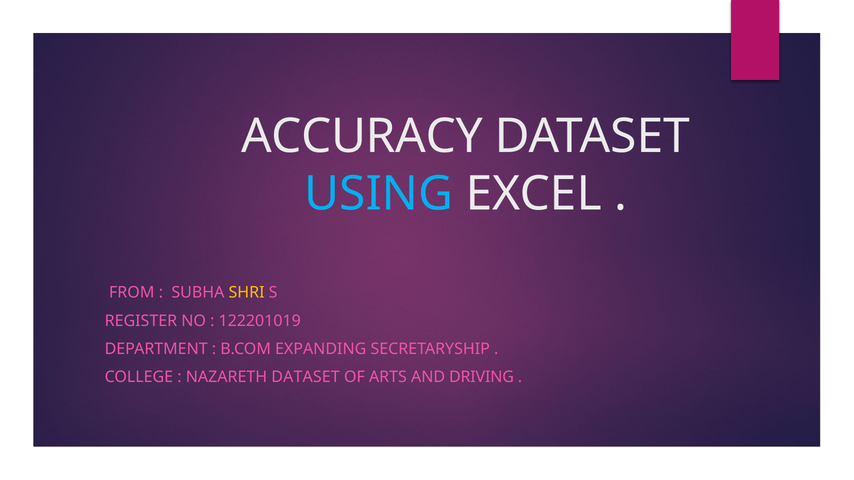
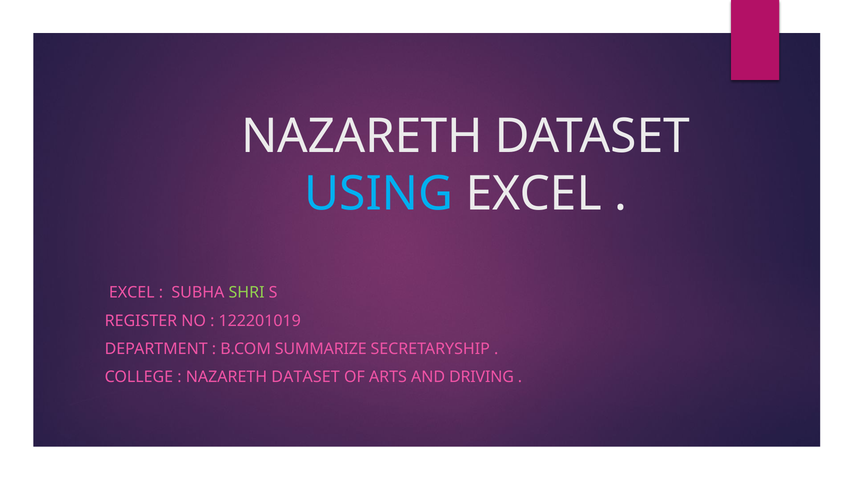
ACCURACY: ACCURACY -> NAZARETH (362, 136)
FROM: FROM -> EXCEL (132, 293)
SHRI colour: yellow -> light green (247, 293)
EXPANDING: EXPANDING -> SUMMARIZE (321, 349)
